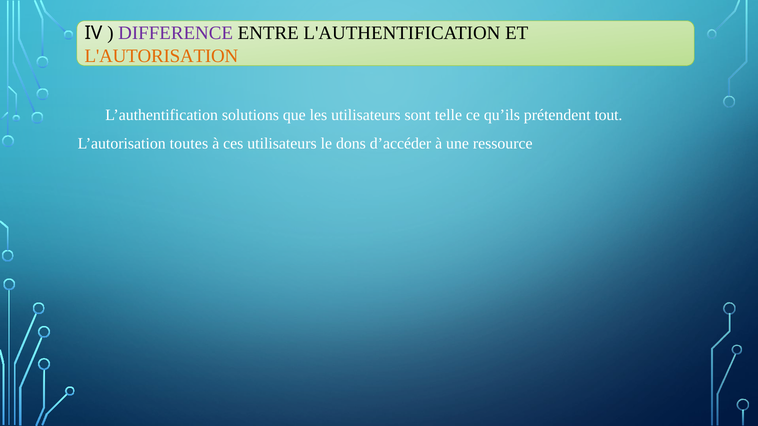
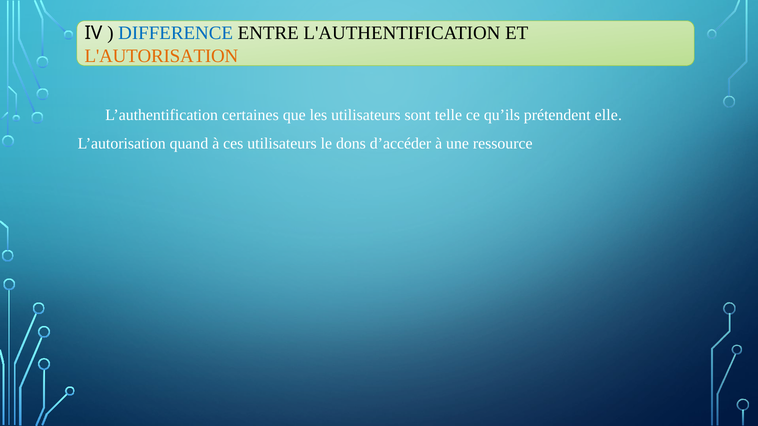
DIFFERENCE colour: purple -> blue (176, 33)
solutions: solutions -> certaines (250, 115)
tout: tout -> elle (608, 115)
toutes: toutes -> quand (189, 144)
